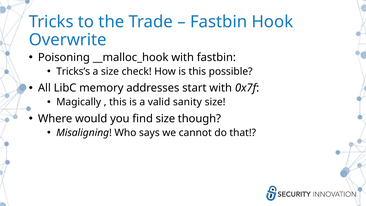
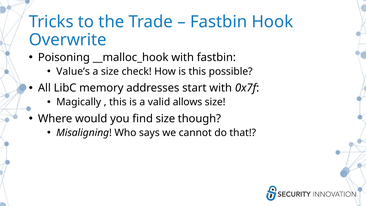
Tricks’s: Tricks’s -> Value’s (73, 71)
sanity: sanity -> allows (187, 102)
